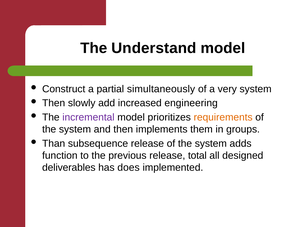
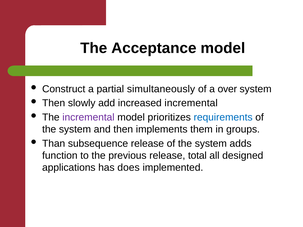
Understand: Understand -> Acceptance (154, 48)
very: very -> over (227, 89)
increased engineering: engineering -> incremental (191, 103)
requirements colour: orange -> blue (223, 117)
deliverables: deliverables -> applications (69, 168)
